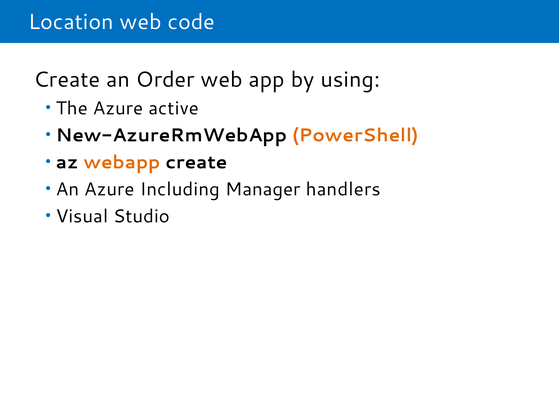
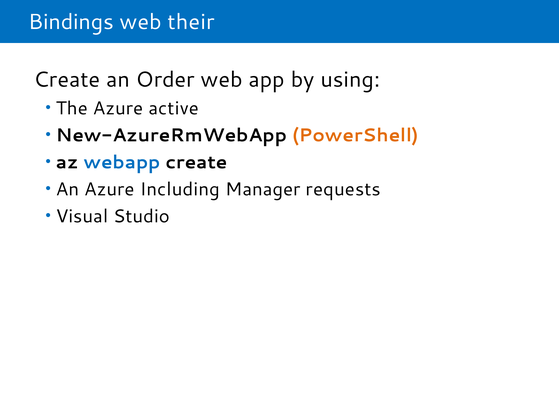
Location: Location -> Bindings (71, 22)
code: code -> their (191, 22)
webapp colour: orange -> blue (122, 162)
handlers: handlers -> requests (343, 189)
